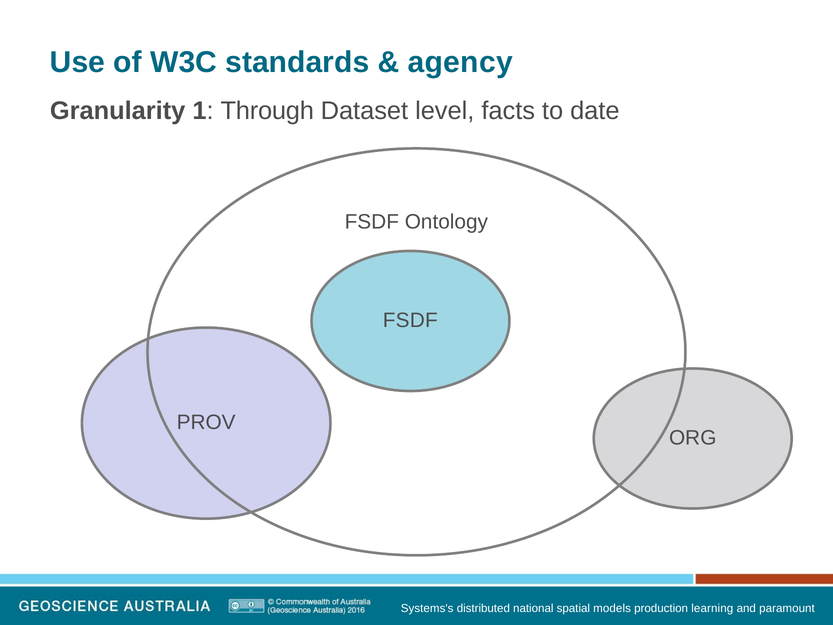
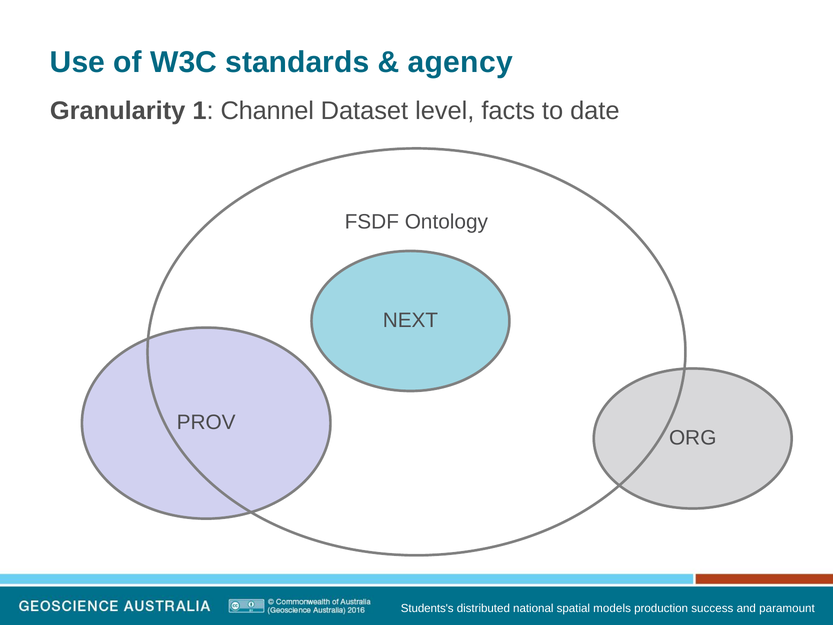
Through: Through -> Channel (267, 111)
FSDF: FSDF -> NEXT (410, 320)
Systems's: Systems's -> Students's (427, 608)
learning: learning -> success (712, 608)
